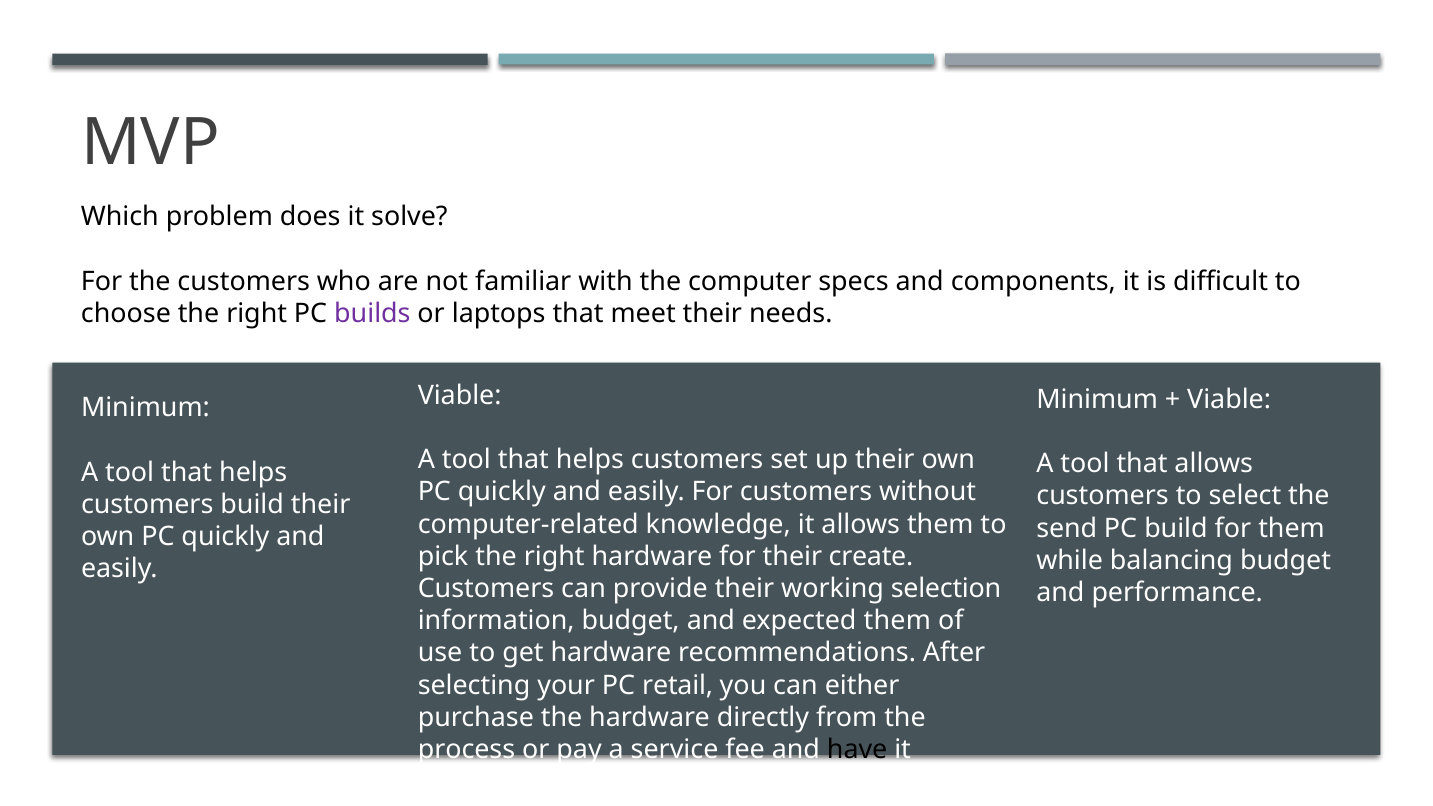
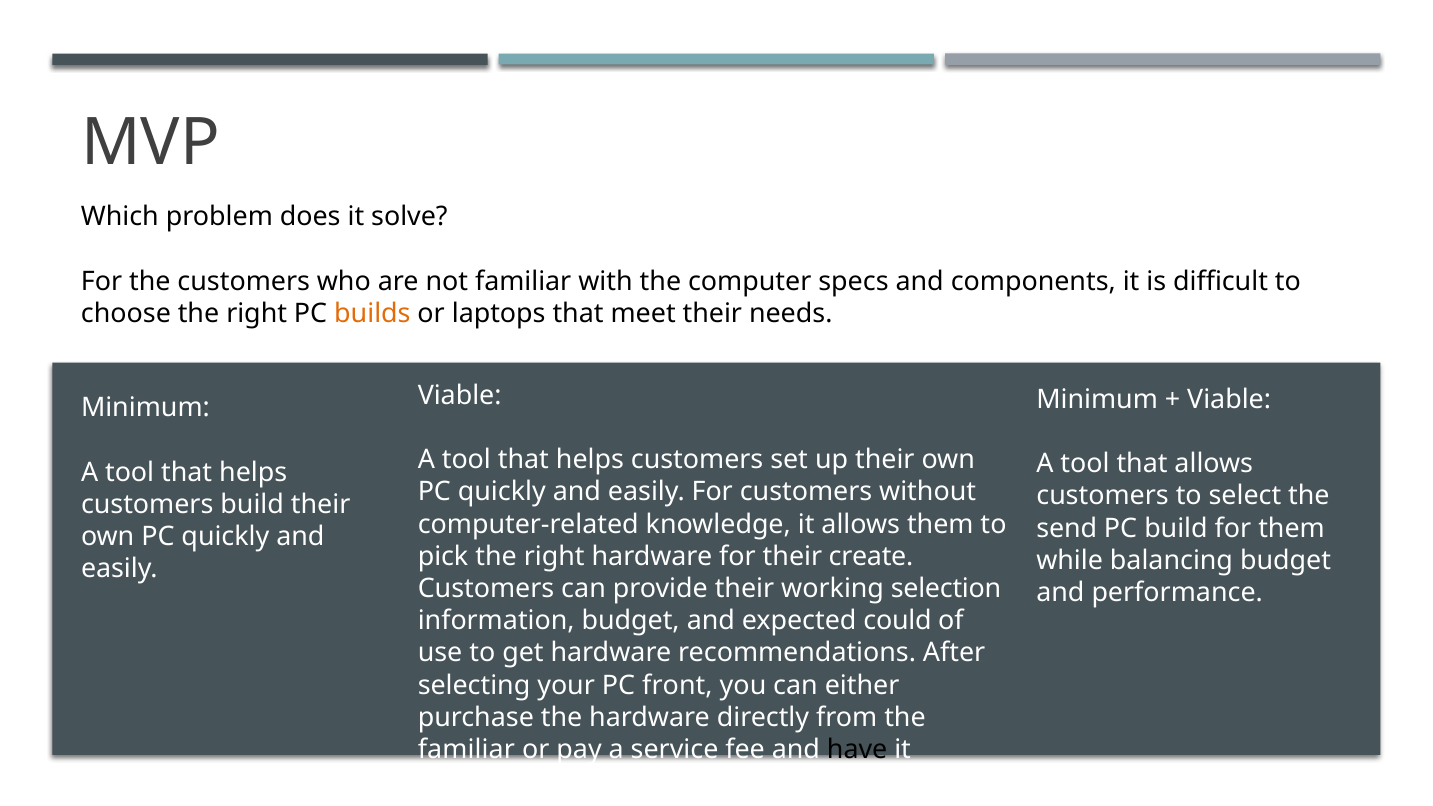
builds colour: purple -> orange (372, 313)
expected them: them -> could (898, 621)
retail: retail -> front (677, 685)
process: process -> familiar (466, 750)
